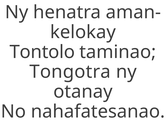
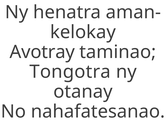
Tontolo: Tontolo -> Avotray (42, 52)
